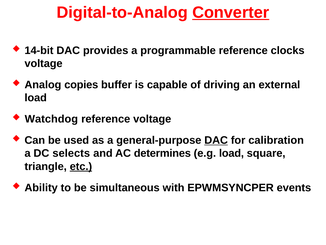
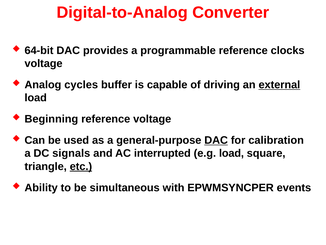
Converter underline: present -> none (231, 13)
14-bit: 14-bit -> 64-bit (39, 50)
copies: copies -> cycles (81, 85)
external underline: none -> present (279, 85)
Watchdog: Watchdog -> Beginning (51, 119)
selects: selects -> signals (71, 153)
determines: determines -> interrupted (162, 153)
